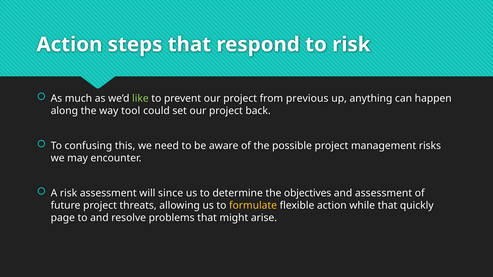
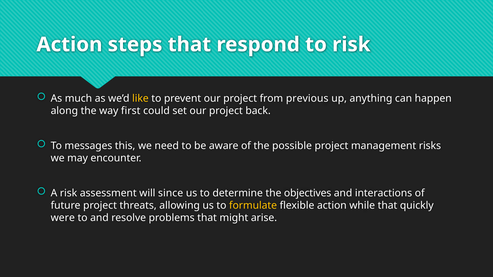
like colour: light green -> yellow (140, 99)
tool: tool -> first (131, 111)
confusing: confusing -> messages (88, 146)
and assessment: assessment -> interactions (384, 193)
page: page -> were (63, 218)
